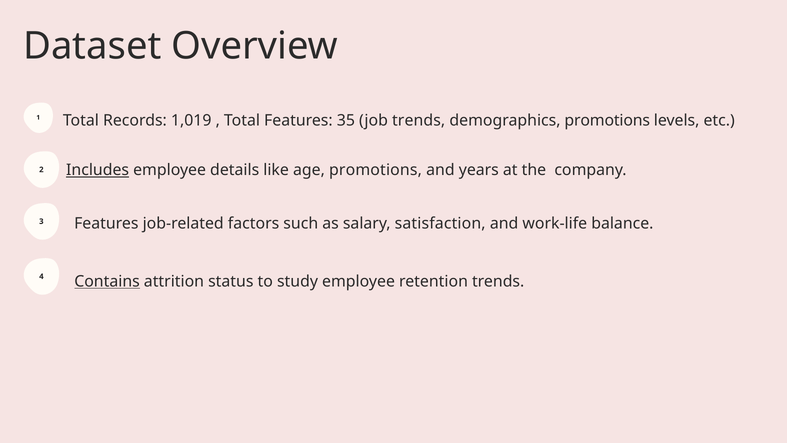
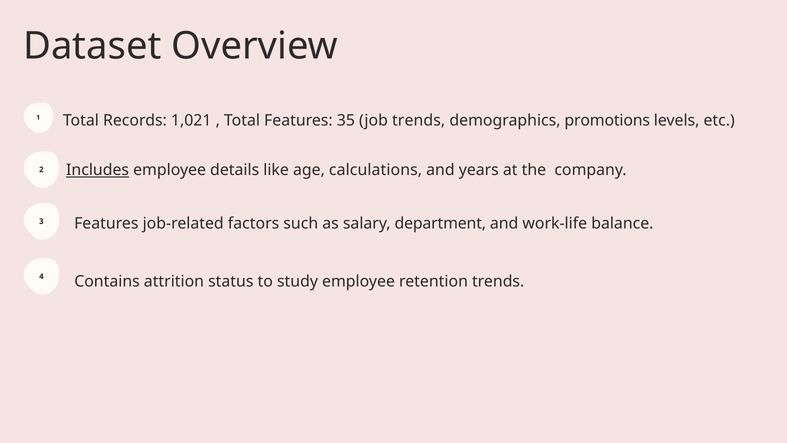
1,019: 1,019 -> 1,021 (191, 120)
age promotions: promotions -> calculations (376, 170)
satisfaction: satisfaction -> department (440, 223)
Contains underline: present -> none (107, 281)
